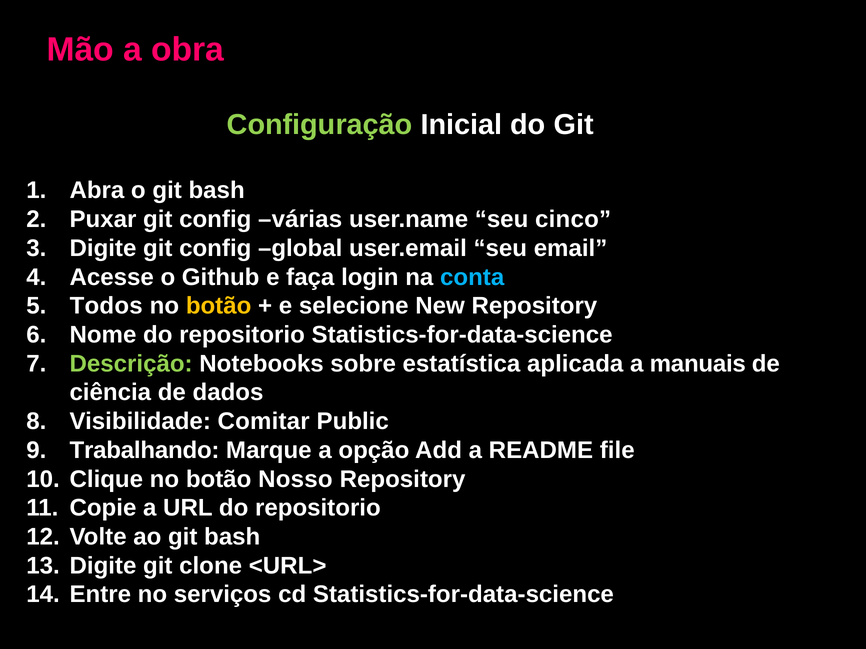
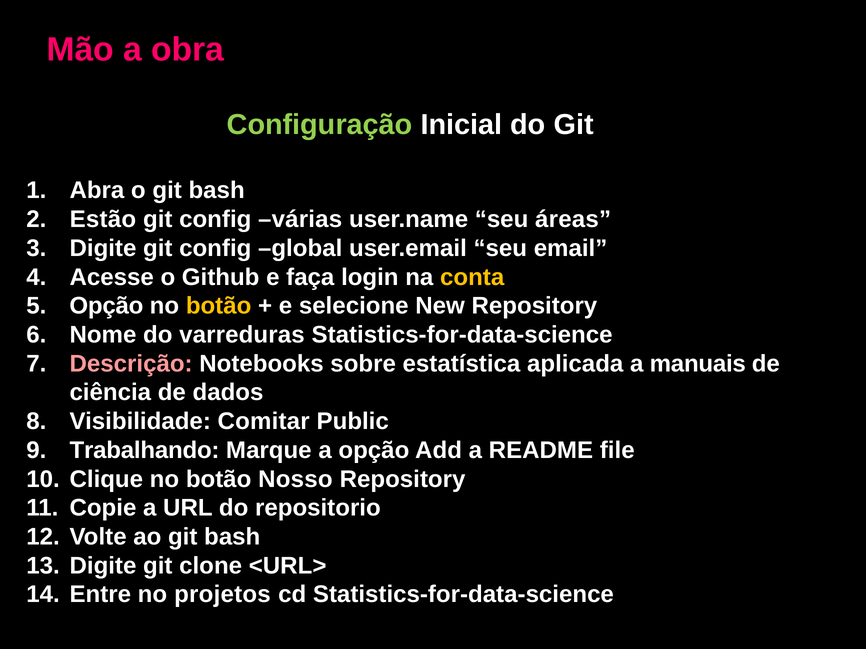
Puxar: Puxar -> Estão (103, 220)
cinco: cinco -> áreas (573, 220)
conta colour: light blue -> yellow (472, 277)
Todos: Todos -> Opção (106, 306)
Nome do repositorio: repositorio -> varreduras (242, 335)
Descrição colour: light green -> pink (131, 364)
serviços: serviços -> projetos (222, 595)
